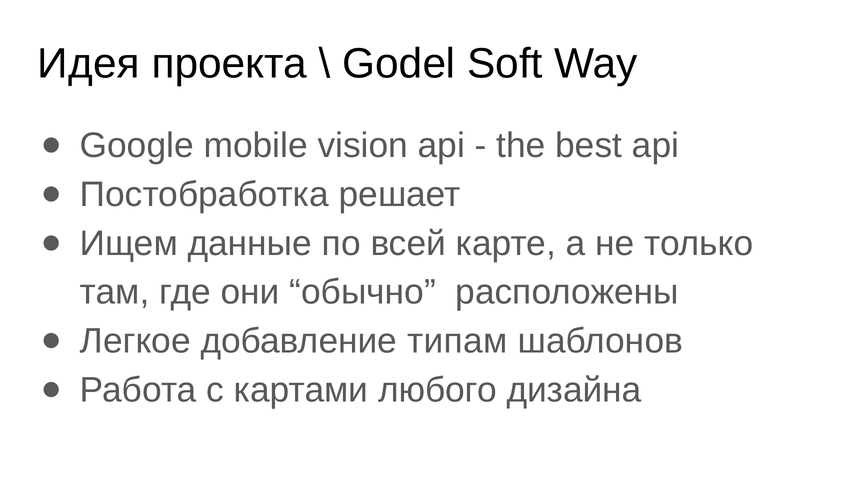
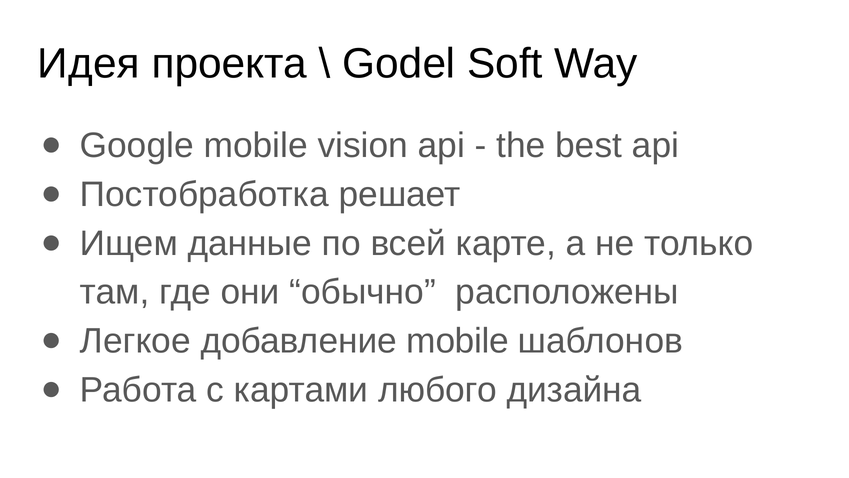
добавление типам: типам -> mobile (458, 341)
